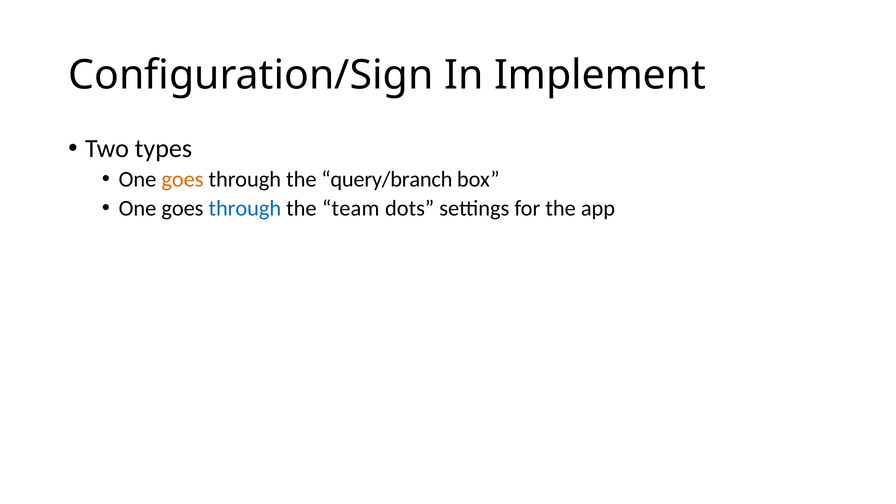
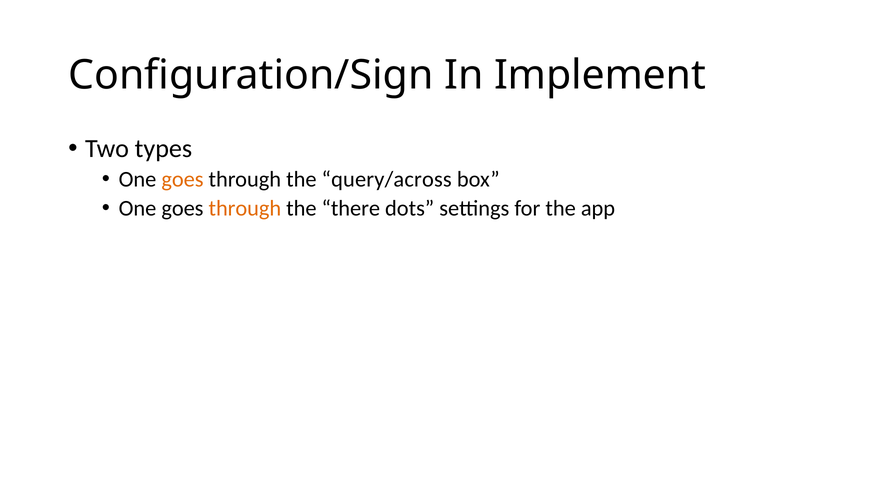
query/branch: query/branch -> query/across (387, 179)
through colour: blue -> orange (245, 208)
team: team -> there (351, 208)
